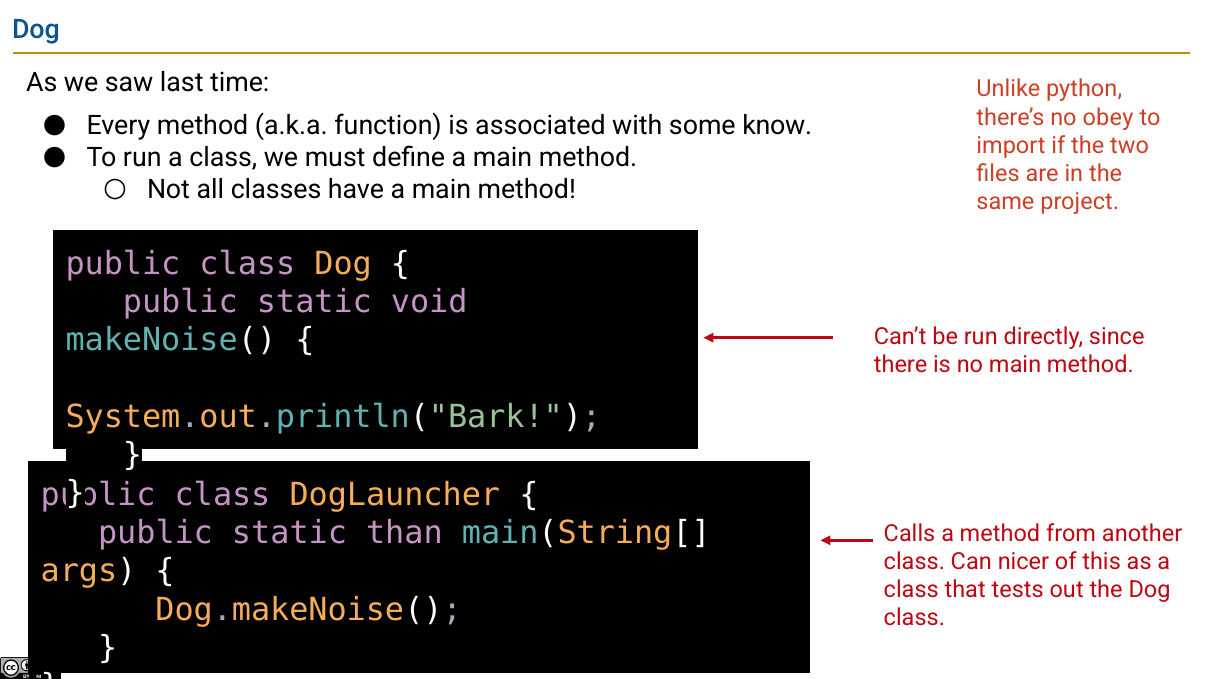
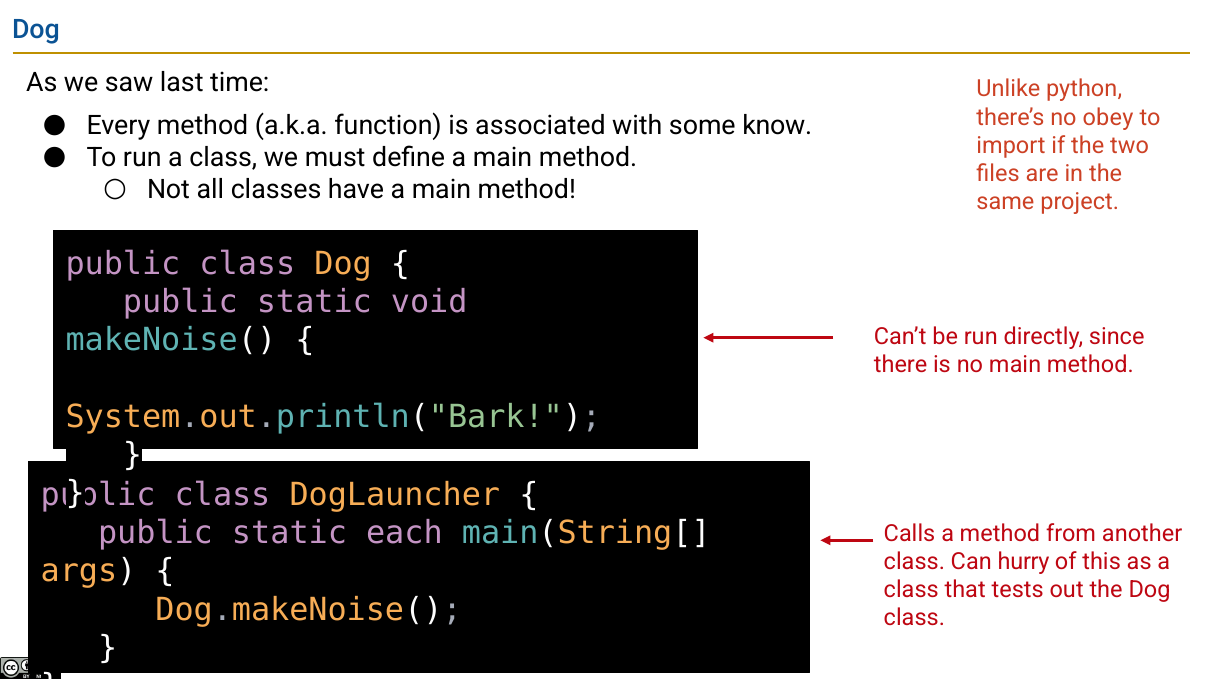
than: than -> each (404, 534)
nicer: nicer -> hurry (1024, 562)
